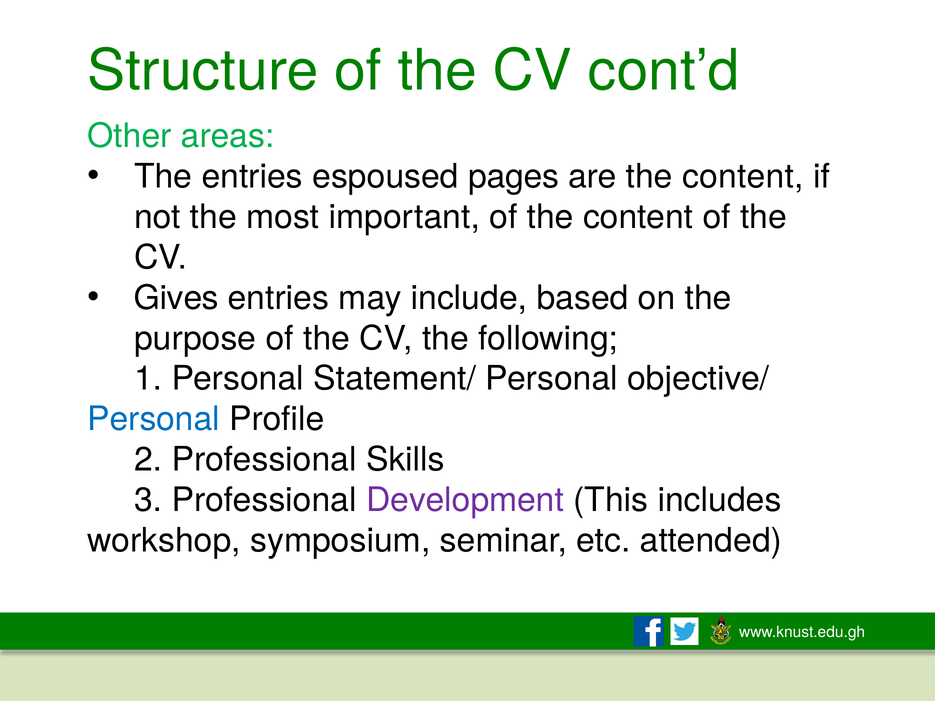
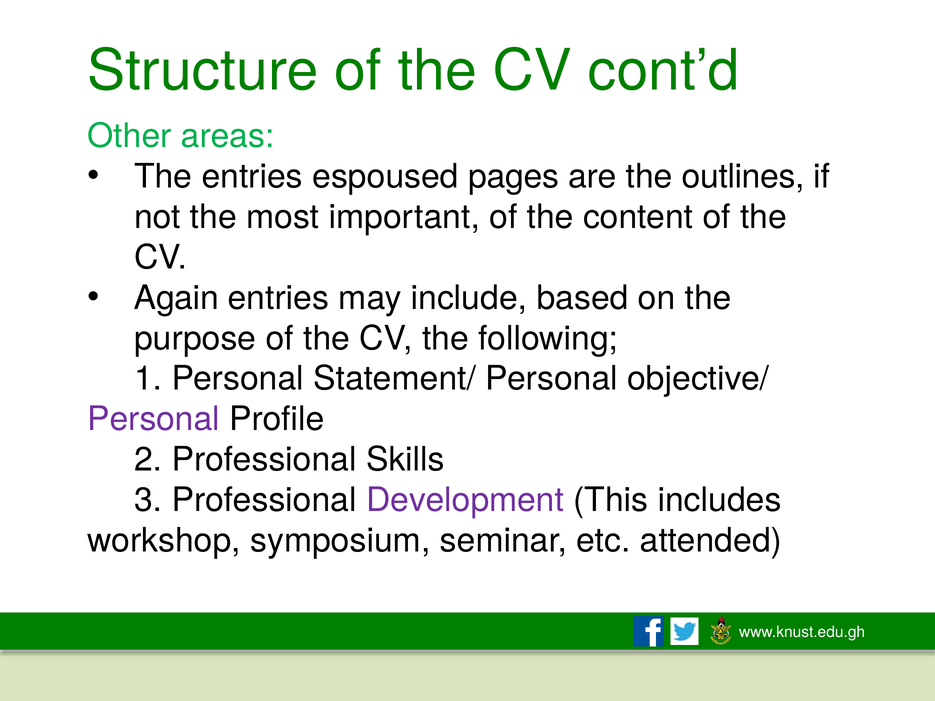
are the content: content -> outlines (743, 177)
Gives: Gives -> Again (176, 298)
Personal colour: blue -> purple (154, 419)
